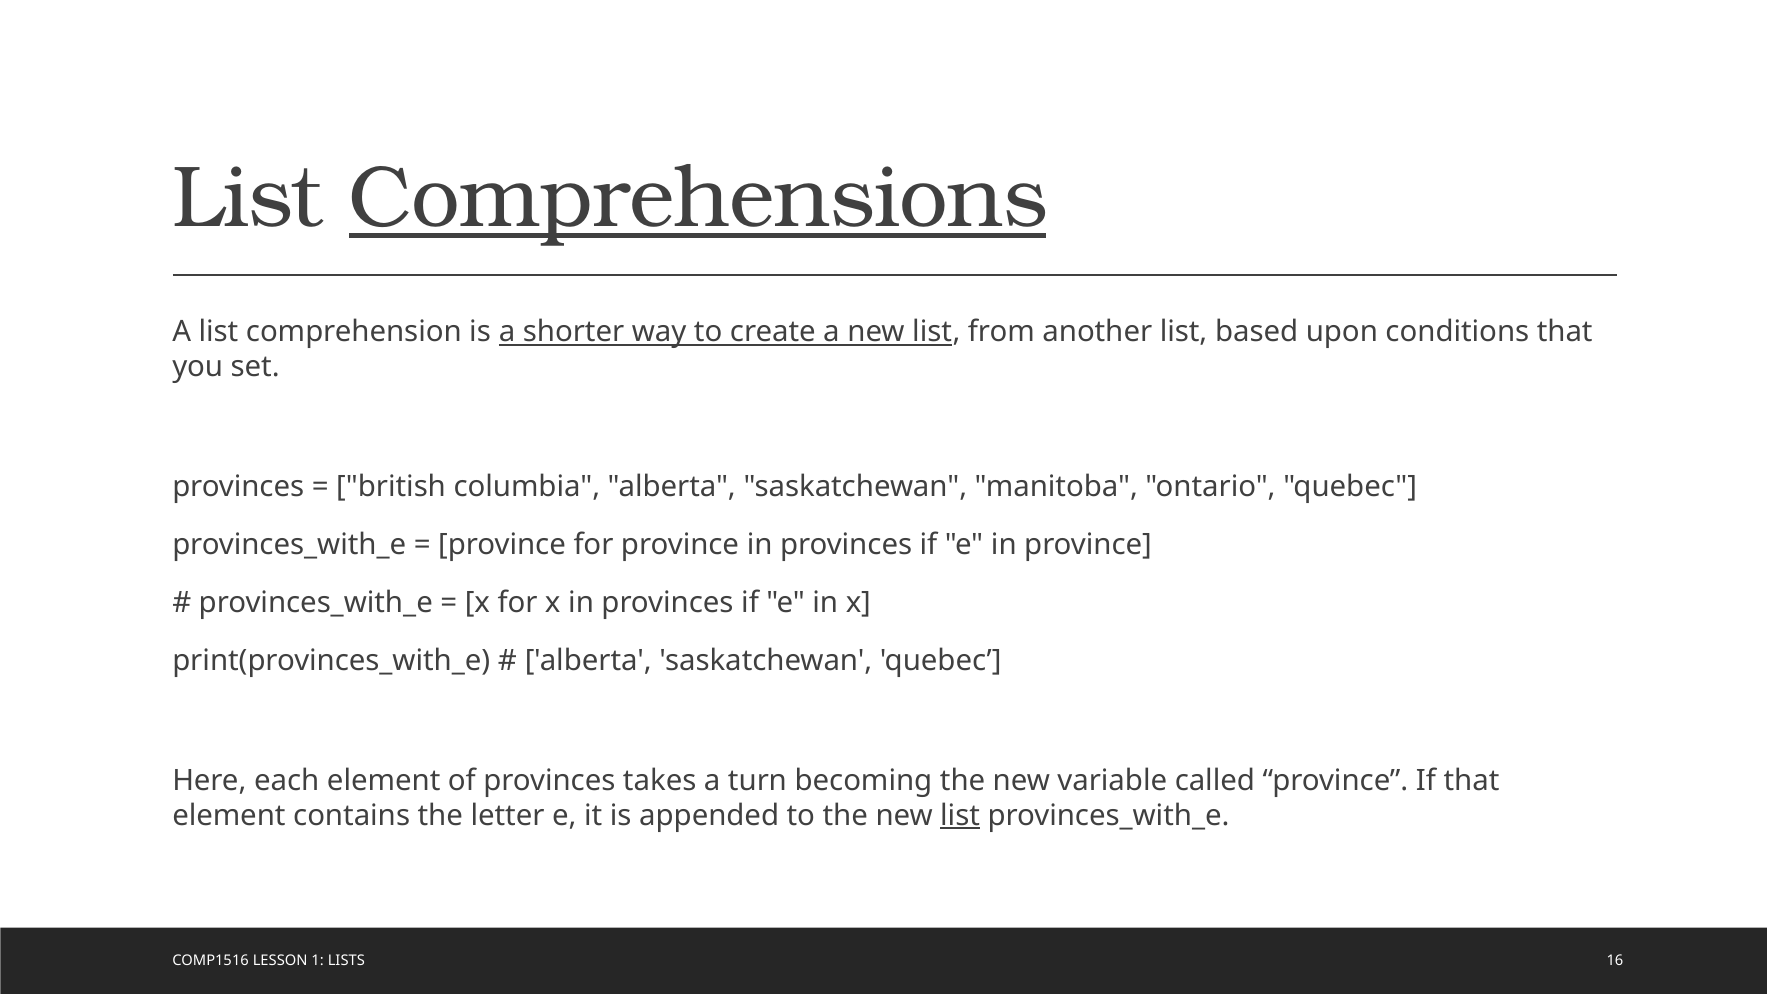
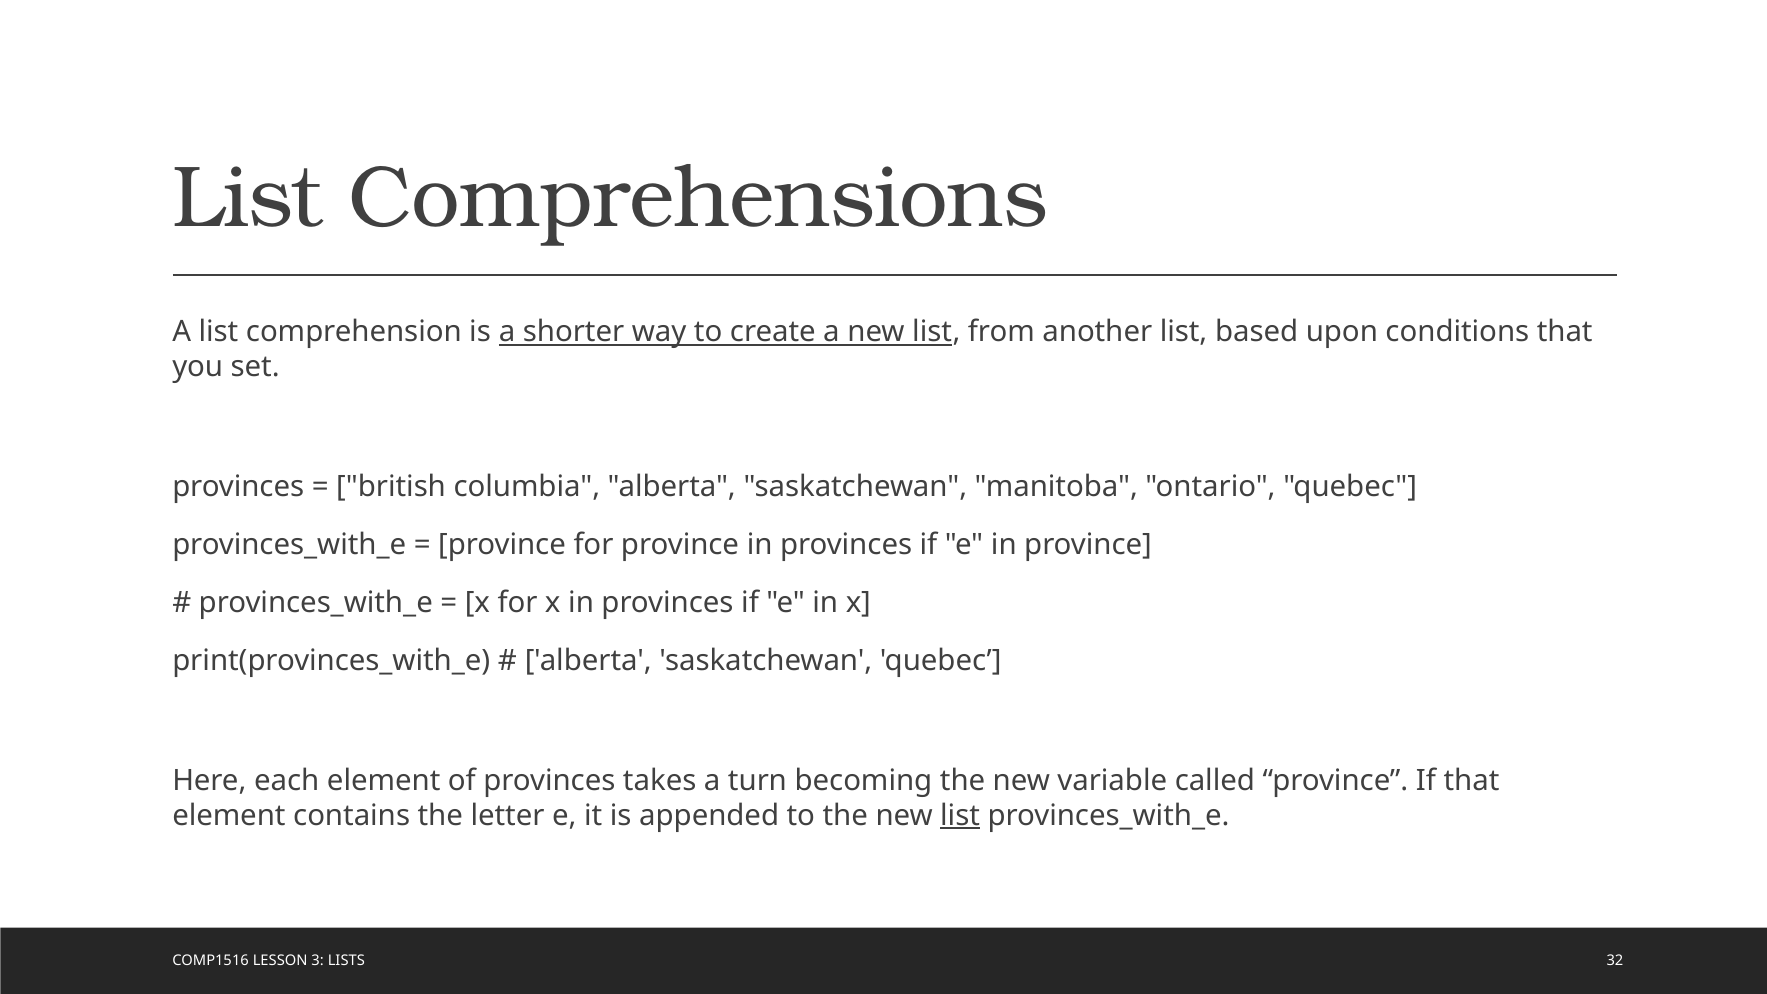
Comprehensions underline: present -> none (698, 198)
1: 1 -> 3 (318, 960)
16: 16 -> 32 (1615, 960)
